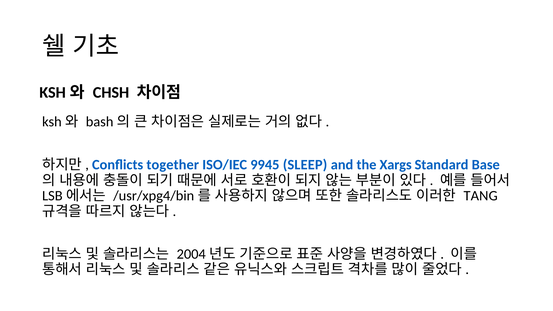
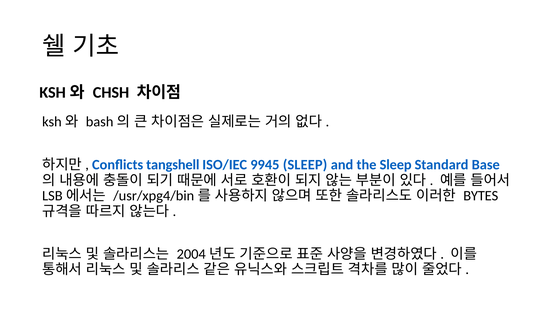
together: together -> tangshell (173, 165)
the Xargs: Xargs -> Sleep (396, 165)
TANG: TANG -> BYTES (481, 196)
